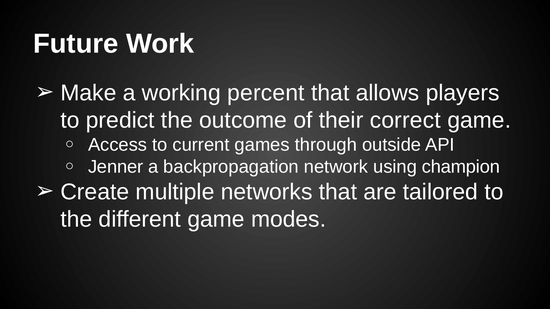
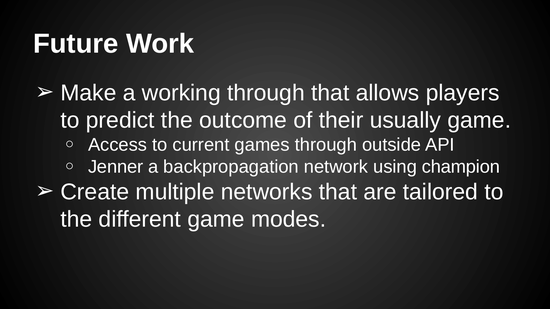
working percent: percent -> through (266, 93)
correct: correct -> usually (405, 121)
